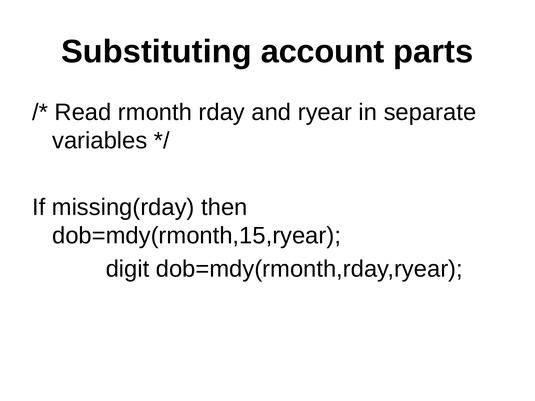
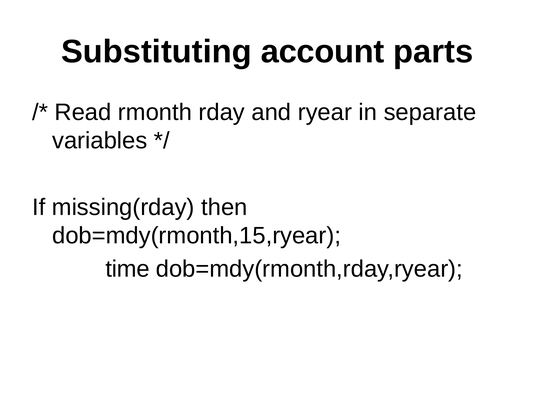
digit: digit -> time (128, 269)
